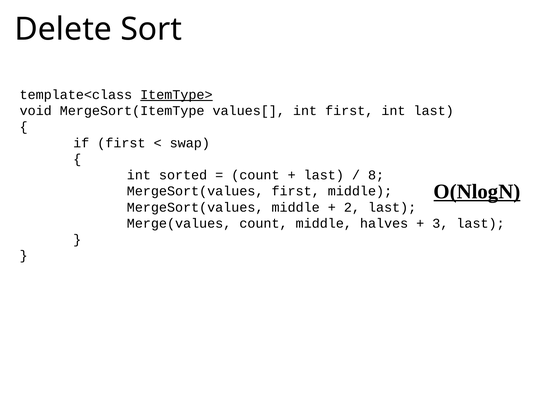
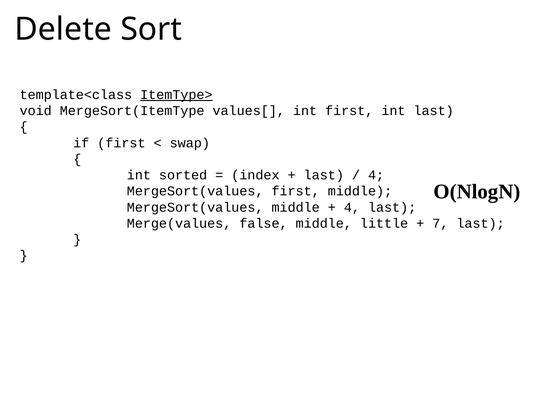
count: count -> index (255, 175)
8: 8 -> 4 (376, 175)
O(NlogN underline: present -> none (477, 192)
2: 2 -> 4 (352, 207)
Merge(values count: count -> false (263, 223)
halves: halves -> little (384, 223)
3: 3 -> 7 (440, 223)
